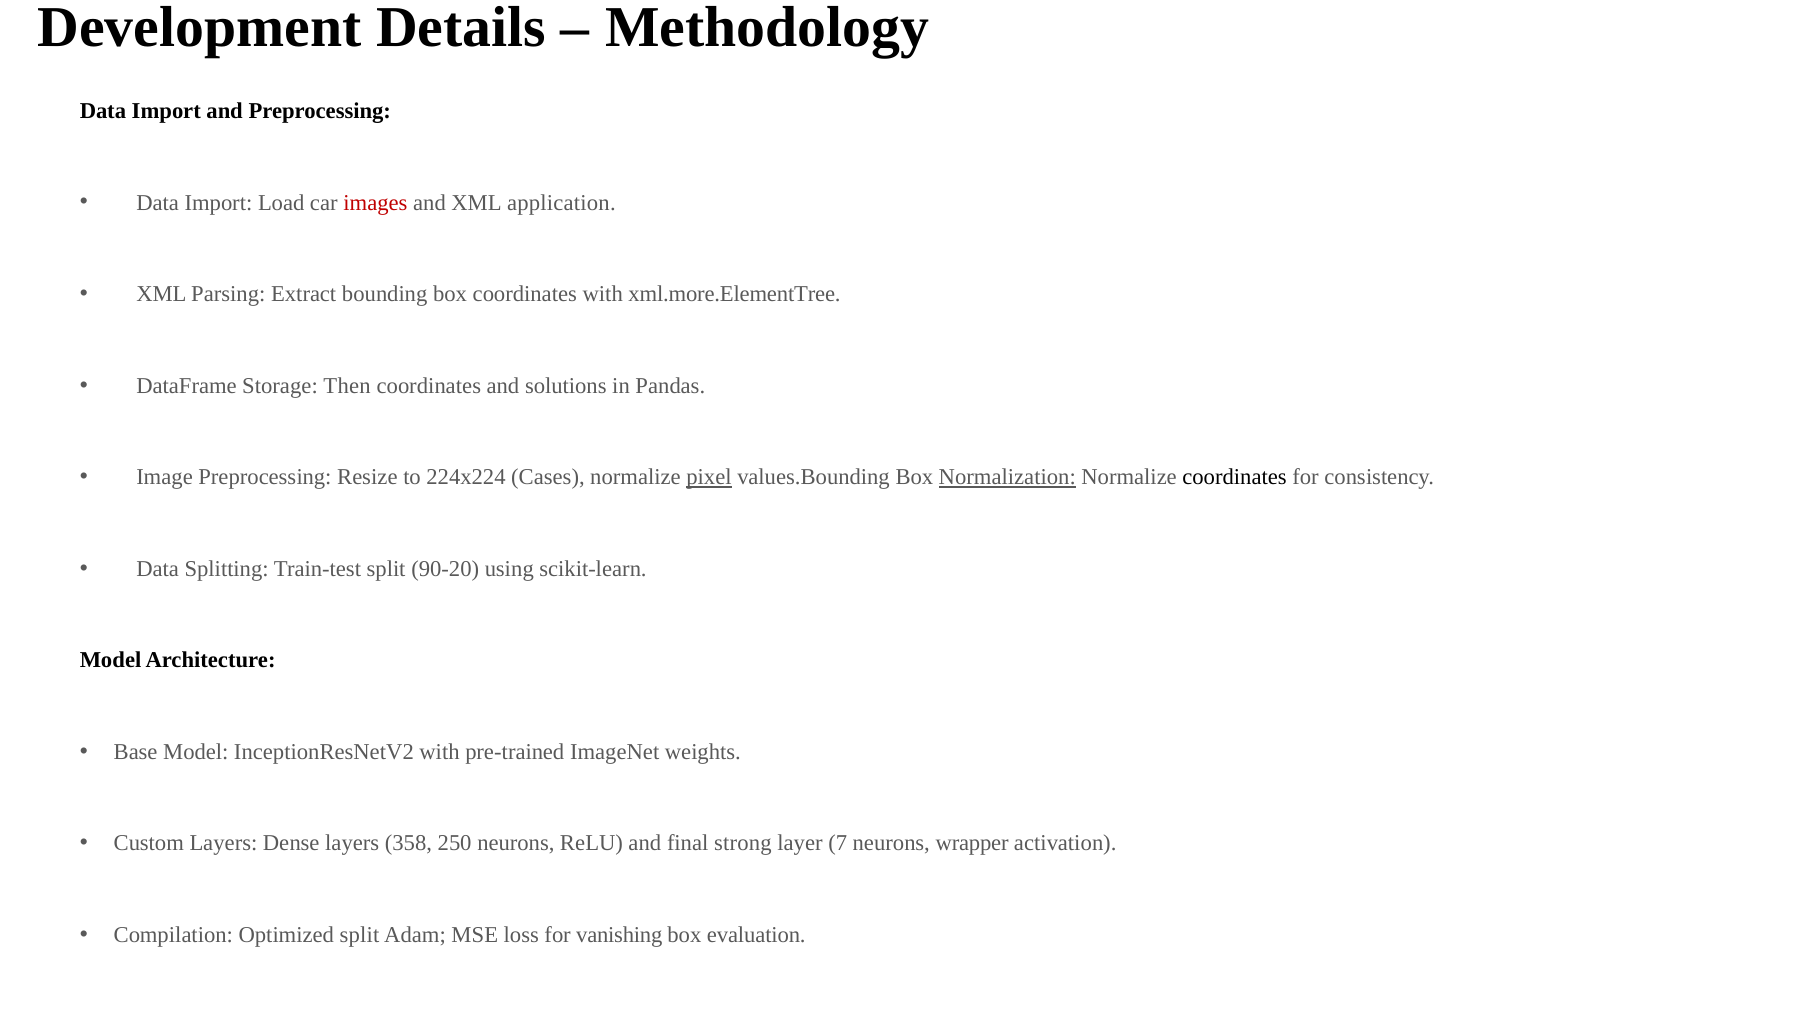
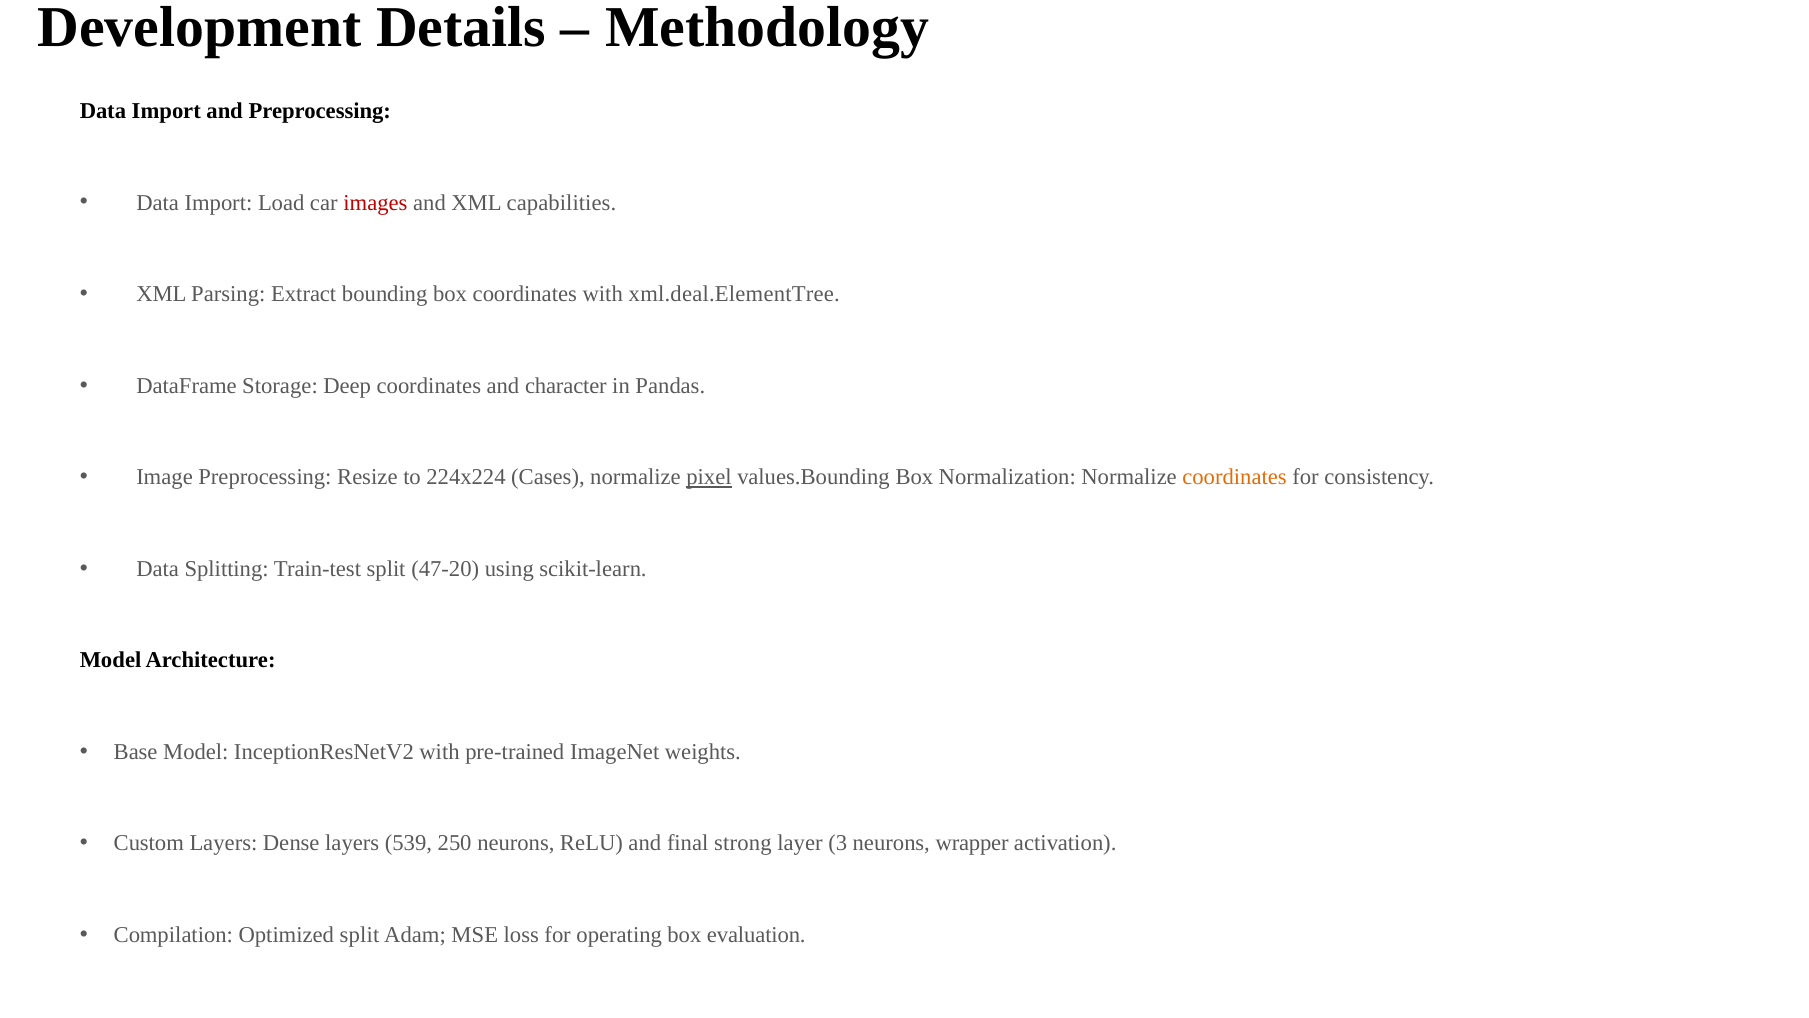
application: application -> capabilities (561, 203)
xml.more.ElementTree: xml.more.ElementTree -> xml.deal.ElementTree (734, 294)
Then: Then -> Deep (347, 386)
solutions: solutions -> character (566, 386)
Normalization underline: present -> none (1007, 477)
coordinates colour: black -> orange (1235, 477)
90-20: 90-20 -> 47-20 (445, 569)
358: 358 -> 539 (408, 843)
7: 7 -> 3 (838, 843)
vanishing: vanishing -> operating (619, 935)
